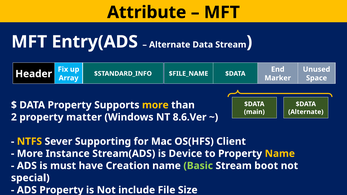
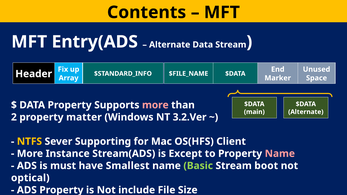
Attribute: Attribute -> Contents (147, 12)
more colour: yellow -> pink (155, 105)
8.6.Ver: 8.6.Ver -> 3.2.Ver (190, 117)
Device: Device -> Except (185, 154)
Name colour: yellow -> pink (280, 154)
Creation: Creation -> Smallest (128, 166)
special: special -> optical (30, 178)
